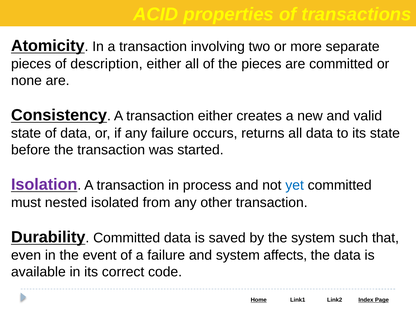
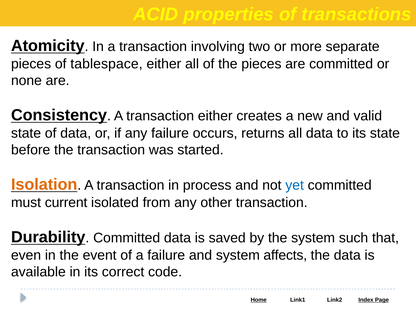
description: description -> tablespace (106, 64)
Isolation colour: purple -> orange (44, 185)
nested: nested -> current (66, 202)
